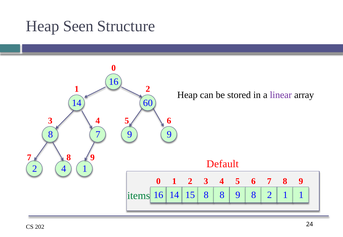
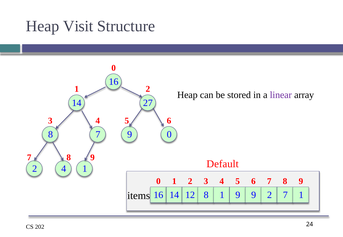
Seen: Seen -> Visit (78, 26)
60: 60 -> 27 (148, 103)
9 9: 9 -> 0 (169, 135)
15: 15 -> 12 (190, 195)
8 8: 8 -> 1 (222, 195)
9 8: 8 -> 9 (254, 195)
1: 1 -> 7 (285, 195)
items colour: green -> black (139, 196)
